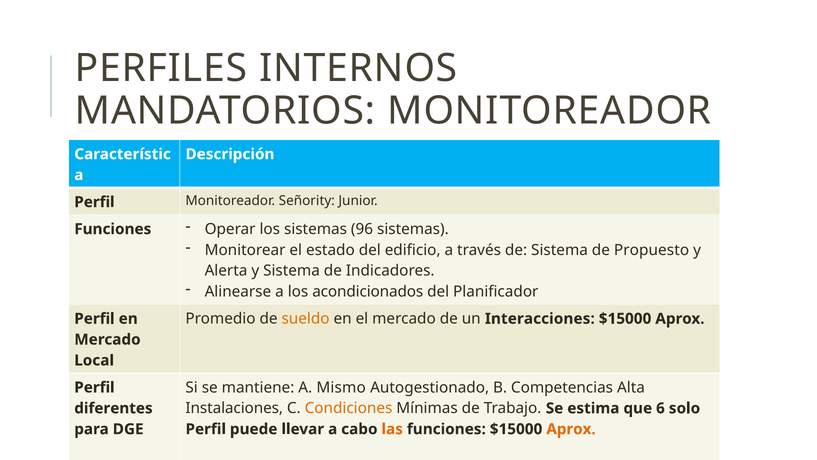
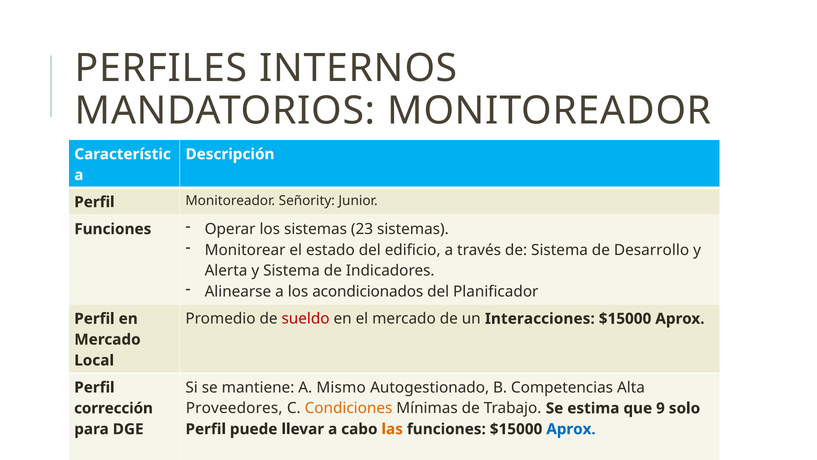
96: 96 -> 23 (362, 229)
Propuesto: Propuesto -> Desarrollo (652, 250)
sueldo colour: orange -> red (306, 318)
Instalaciones: Instalaciones -> Proveedores (234, 408)
6: 6 -> 9 (660, 408)
diferentes: diferentes -> corrección (114, 408)
Aprox colour: orange -> blue (571, 429)
